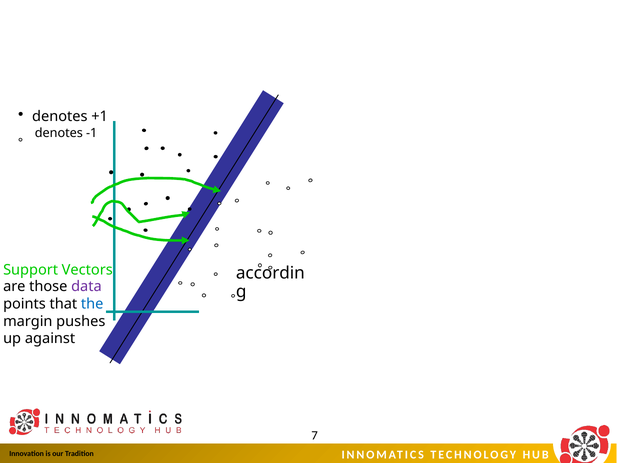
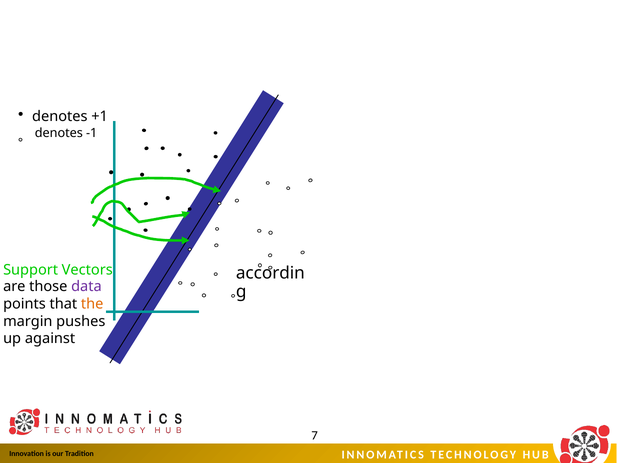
the colour: blue -> orange (92, 304)
